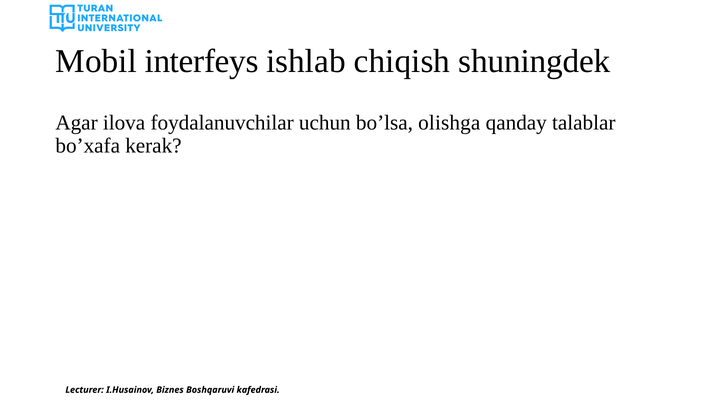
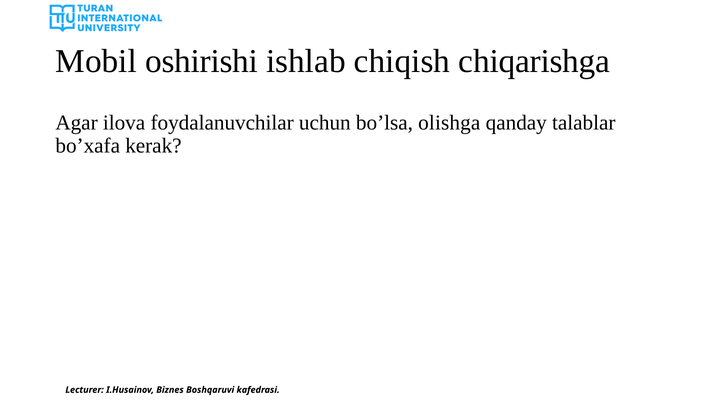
interfeys: interfeys -> oshirishi (202, 61)
shuningdek: shuningdek -> chiqarishga (534, 61)
